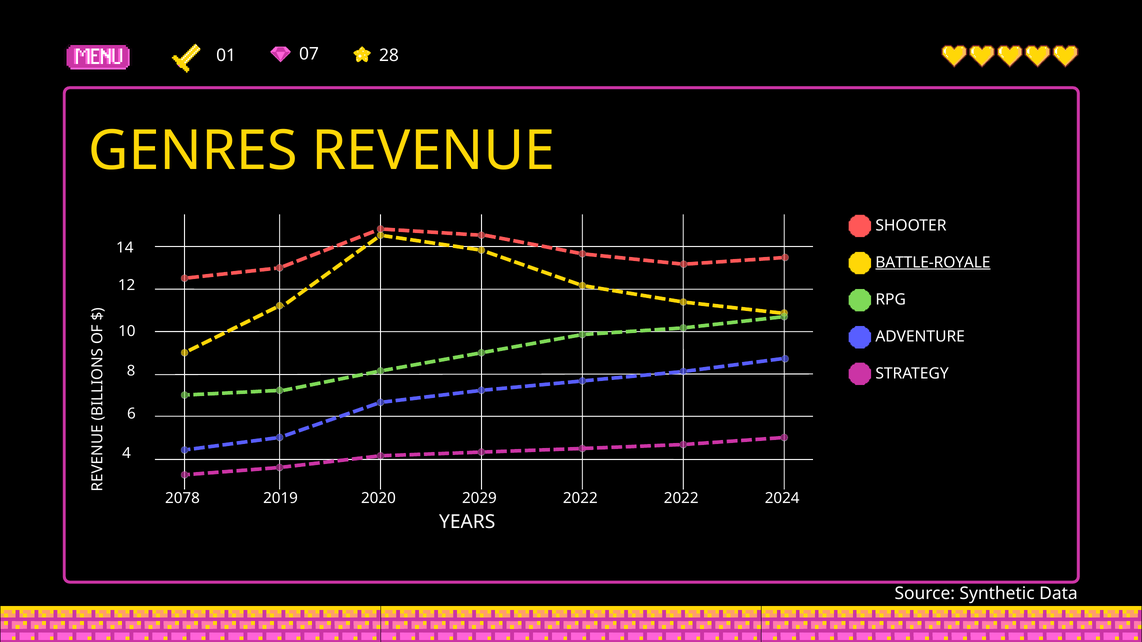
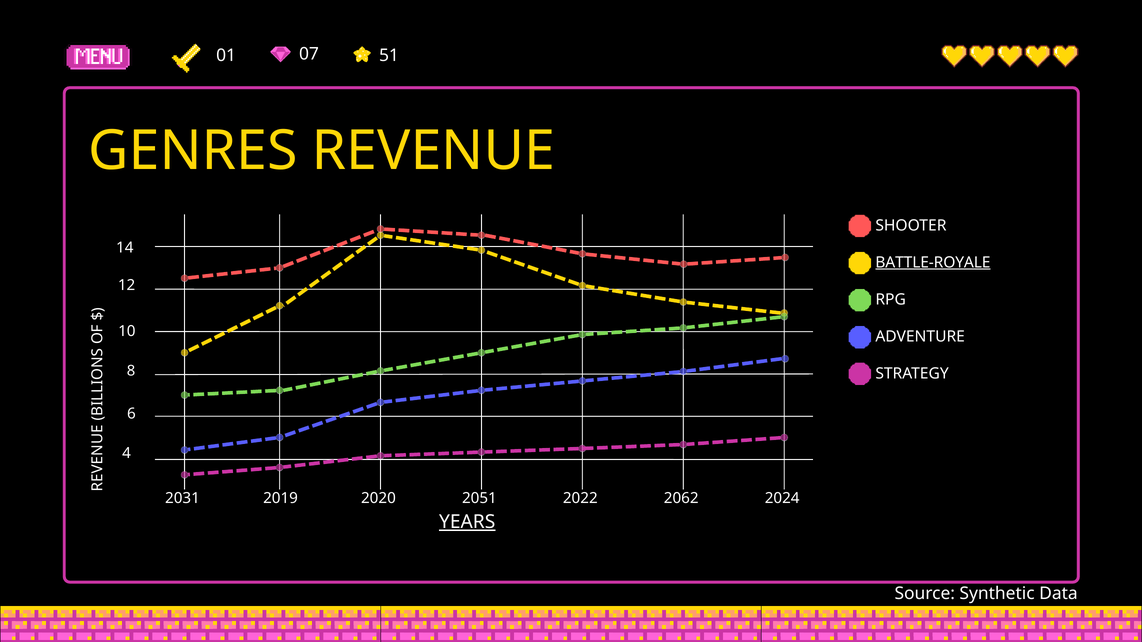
28: 28 -> 51 (389, 55)
2078: 2078 -> 2031 (182, 499)
2029: 2029 -> 2051 (479, 499)
2022 2022: 2022 -> 2062 (681, 499)
YEARS underline: none -> present (467, 522)
